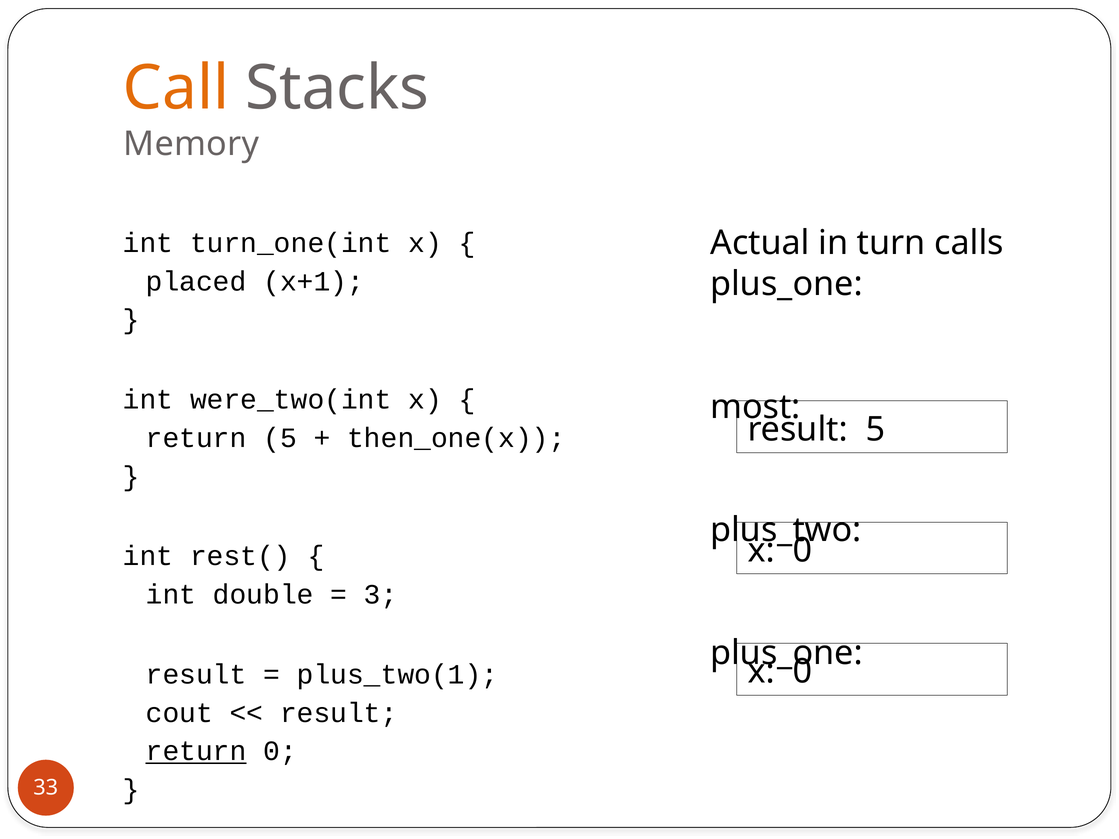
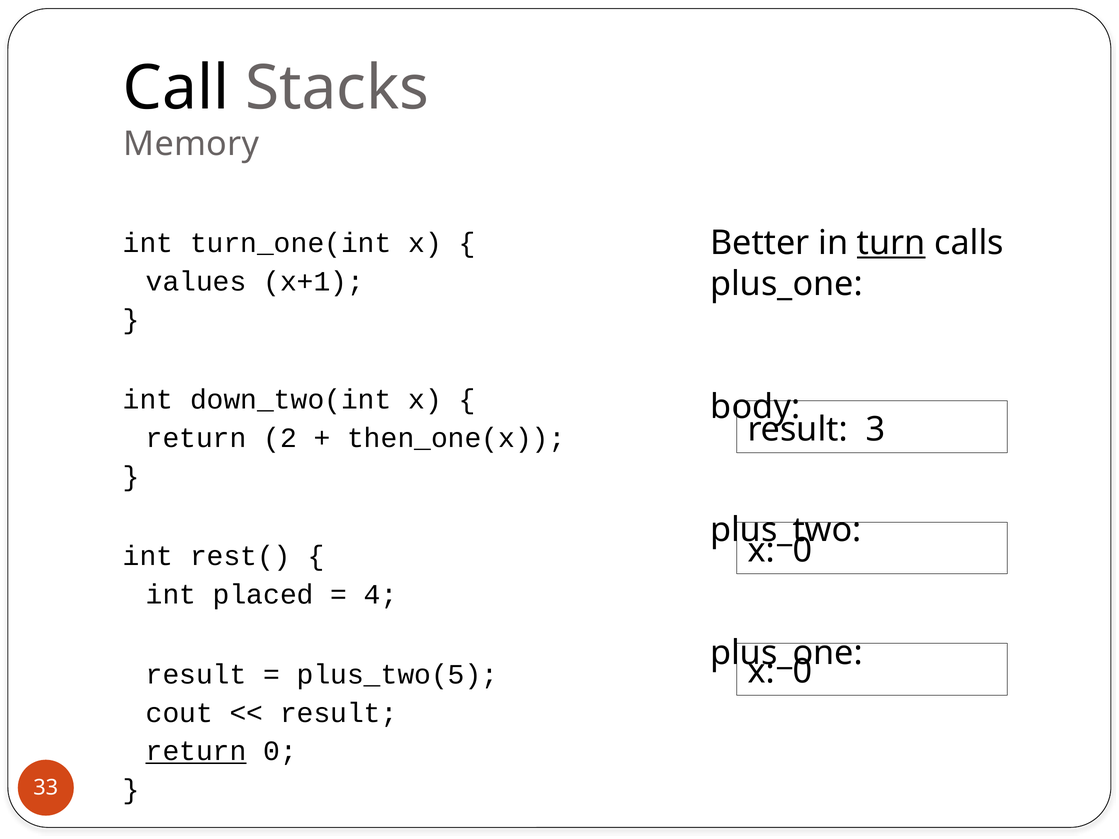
Call colour: orange -> black (176, 88)
Actual: Actual -> Better (760, 243)
turn underline: none -> present (891, 243)
placed: placed -> values (196, 281)
were_two(int: were_two(int -> down_two(int (291, 400)
most: most -> body (755, 407)
result 5: 5 -> 3 (875, 429)
return 5: 5 -> 2 (280, 438)
double: double -> placed (263, 595)
3: 3 -> 4 (381, 595)
plus_two(1: plus_two(1 -> plus_two(5 (398, 675)
